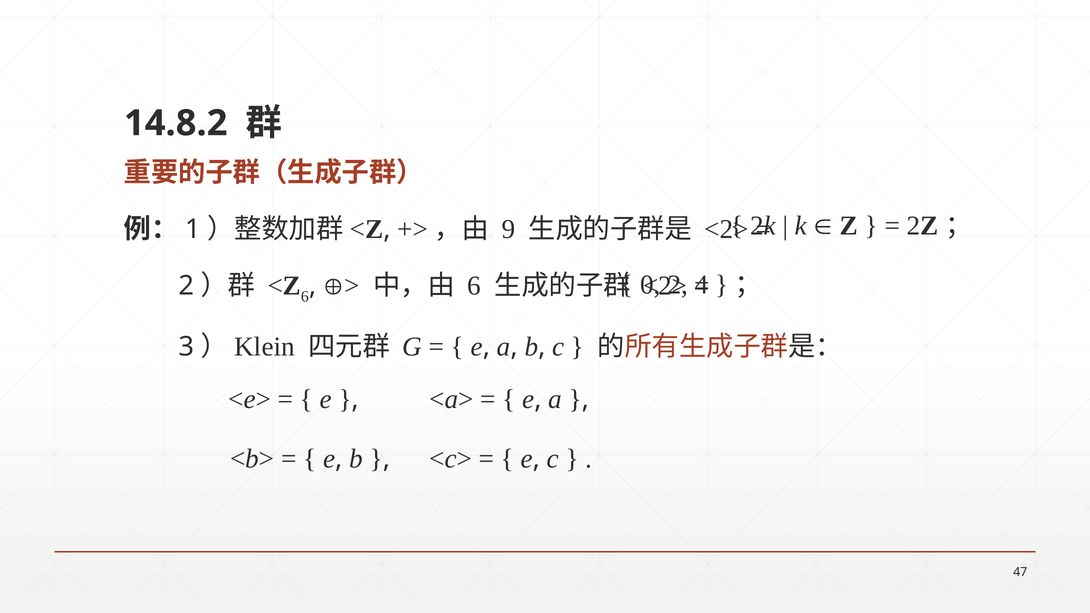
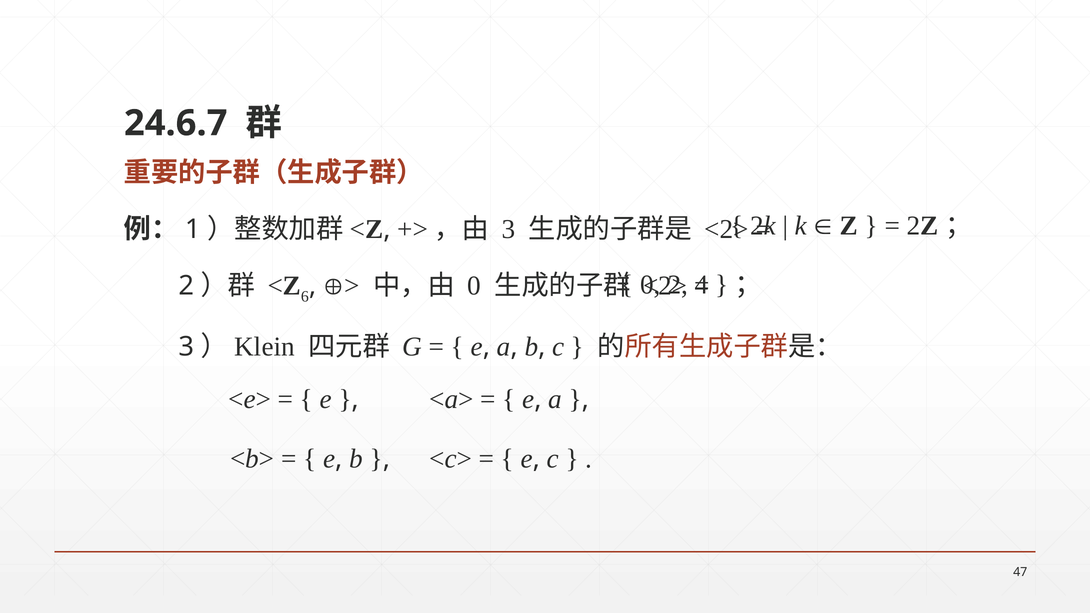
14.8.2: 14.8.2 -> 24.6.7 (176, 123)
9: 9 -> 3 (508, 229)
6: 6 -> 0 (474, 286)
